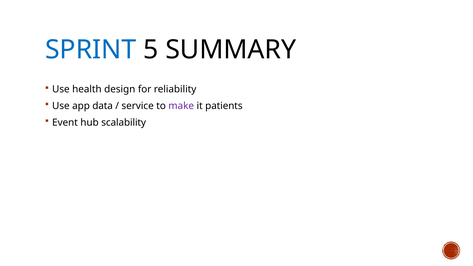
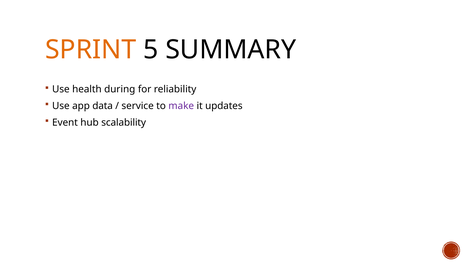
SPRINT colour: blue -> orange (91, 50)
design: design -> during (120, 89)
patients: patients -> updates (224, 106)
